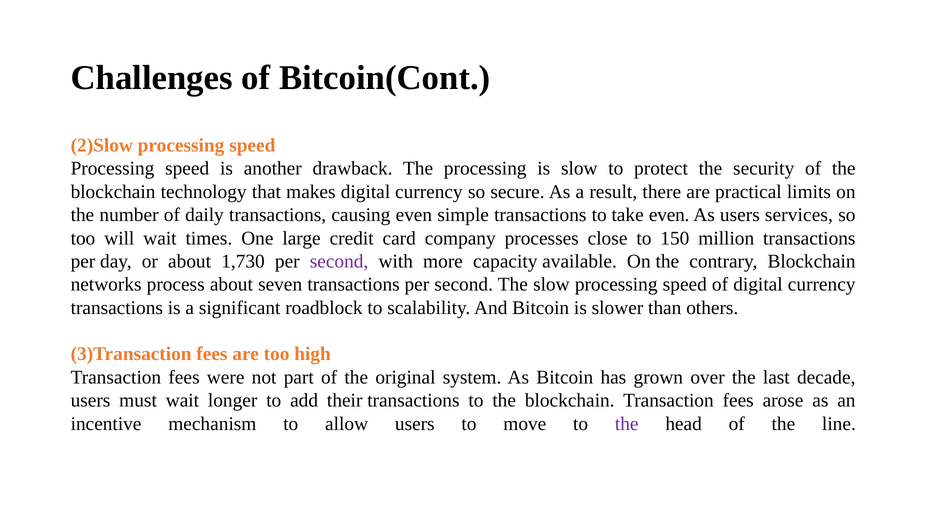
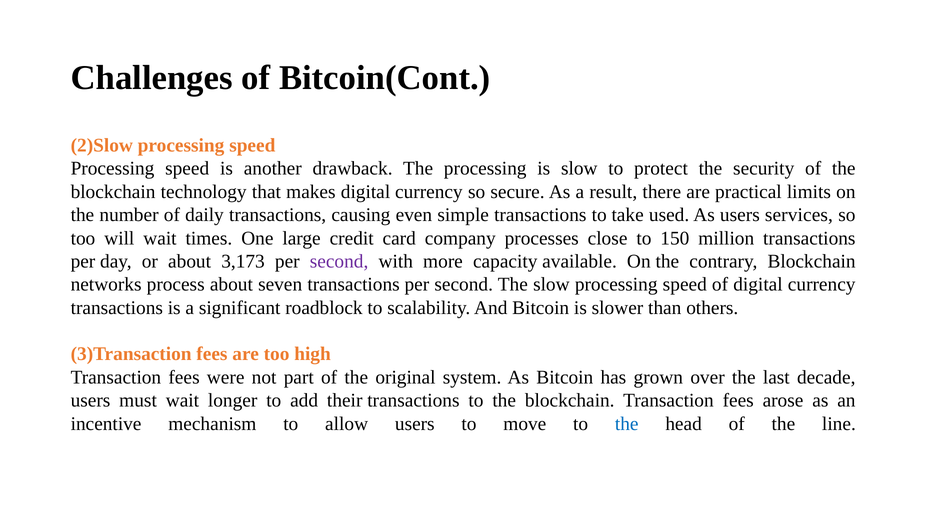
take even: even -> used (669, 215)
1,730: 1,730 -> 3,173 (243, 262)
the colour: purple -> blue (627, 424)
